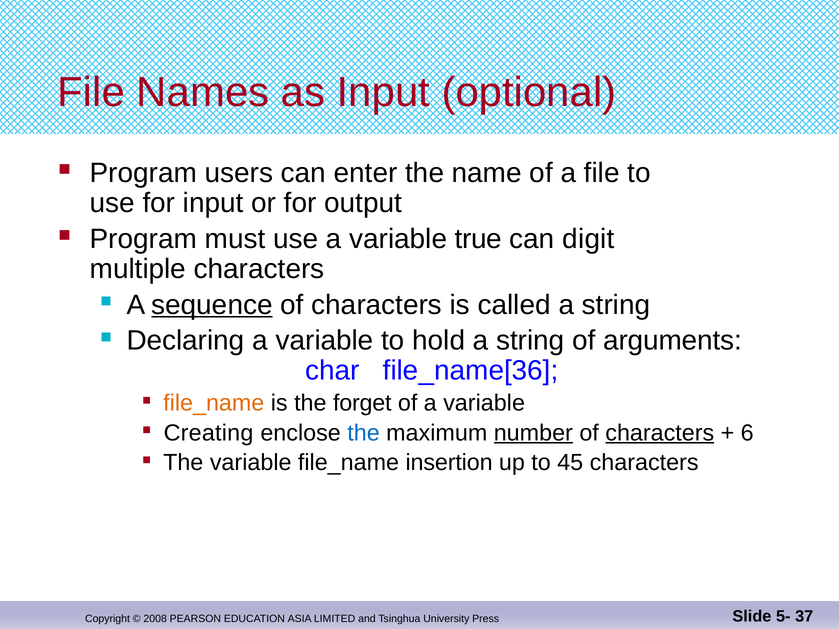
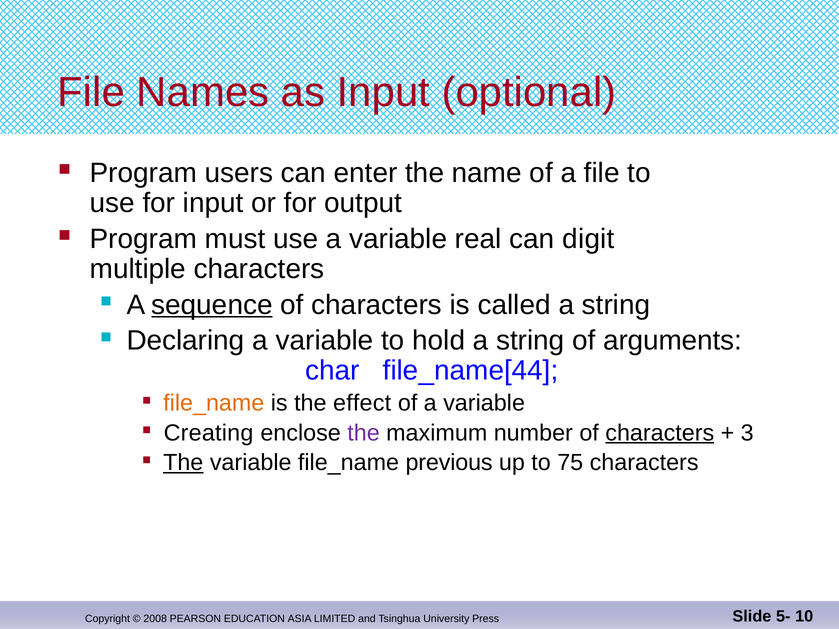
true: true -> real (478, 239)
file_name[36: file_name[36 -> file_name[44 (471, 371)
forget: forget -> effect (362, 403)
the colour: blue -> purple (364, 433)
number underline: present -> none (533, 433)
6: 6 -> 3 (747, 433)
The underline: none -> present (183, 463)
insertion: insertion -> previous (449, 463)
45: 45 -> 75 (570, 463)
37: 37 -> 10 (804, 616)
